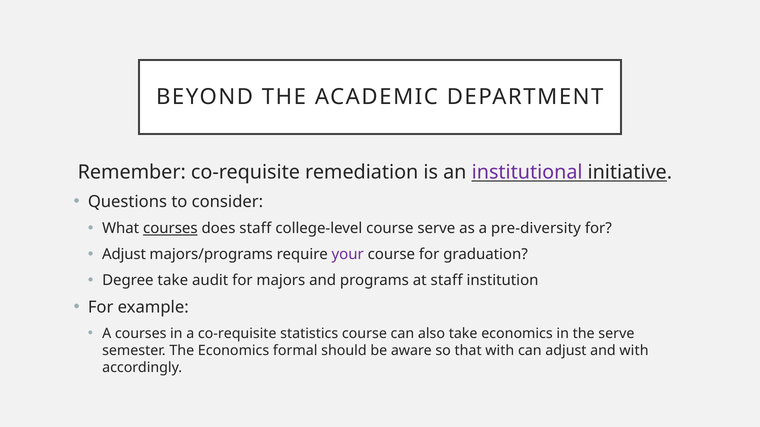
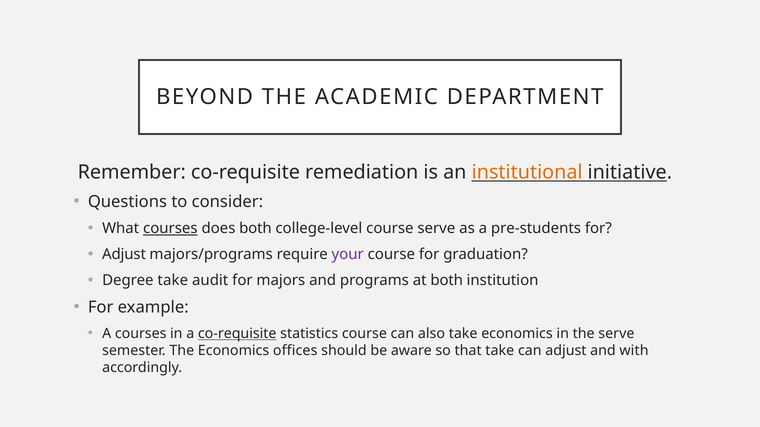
institutional colour: purple -> orange (527, 172)
does staff: staff -> both (255, 229)
pre-diversity: pre-diversity -> pre-students (536, 229)
at staff: staff -> both (447, 281)
co-requisite underline: none -> present (237, 334)
formal: formal -> offices (295, 351)
that with: with -> take (500, 351)
